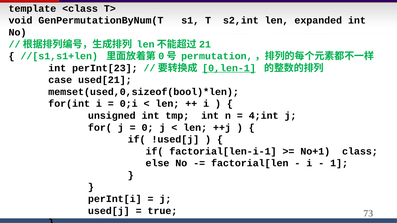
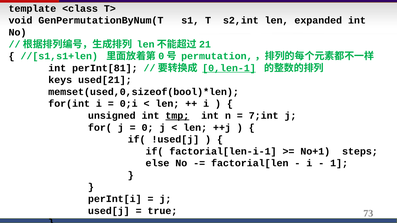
perInt[23: perInt[23 -> perInt[81 (105, 68)
case: case -> keys (60, 80)
tmp underline: none -> present (177, 116)
4;int: 4;int -> 7;int (264, 116)
class: class -> steps (360, 152)
